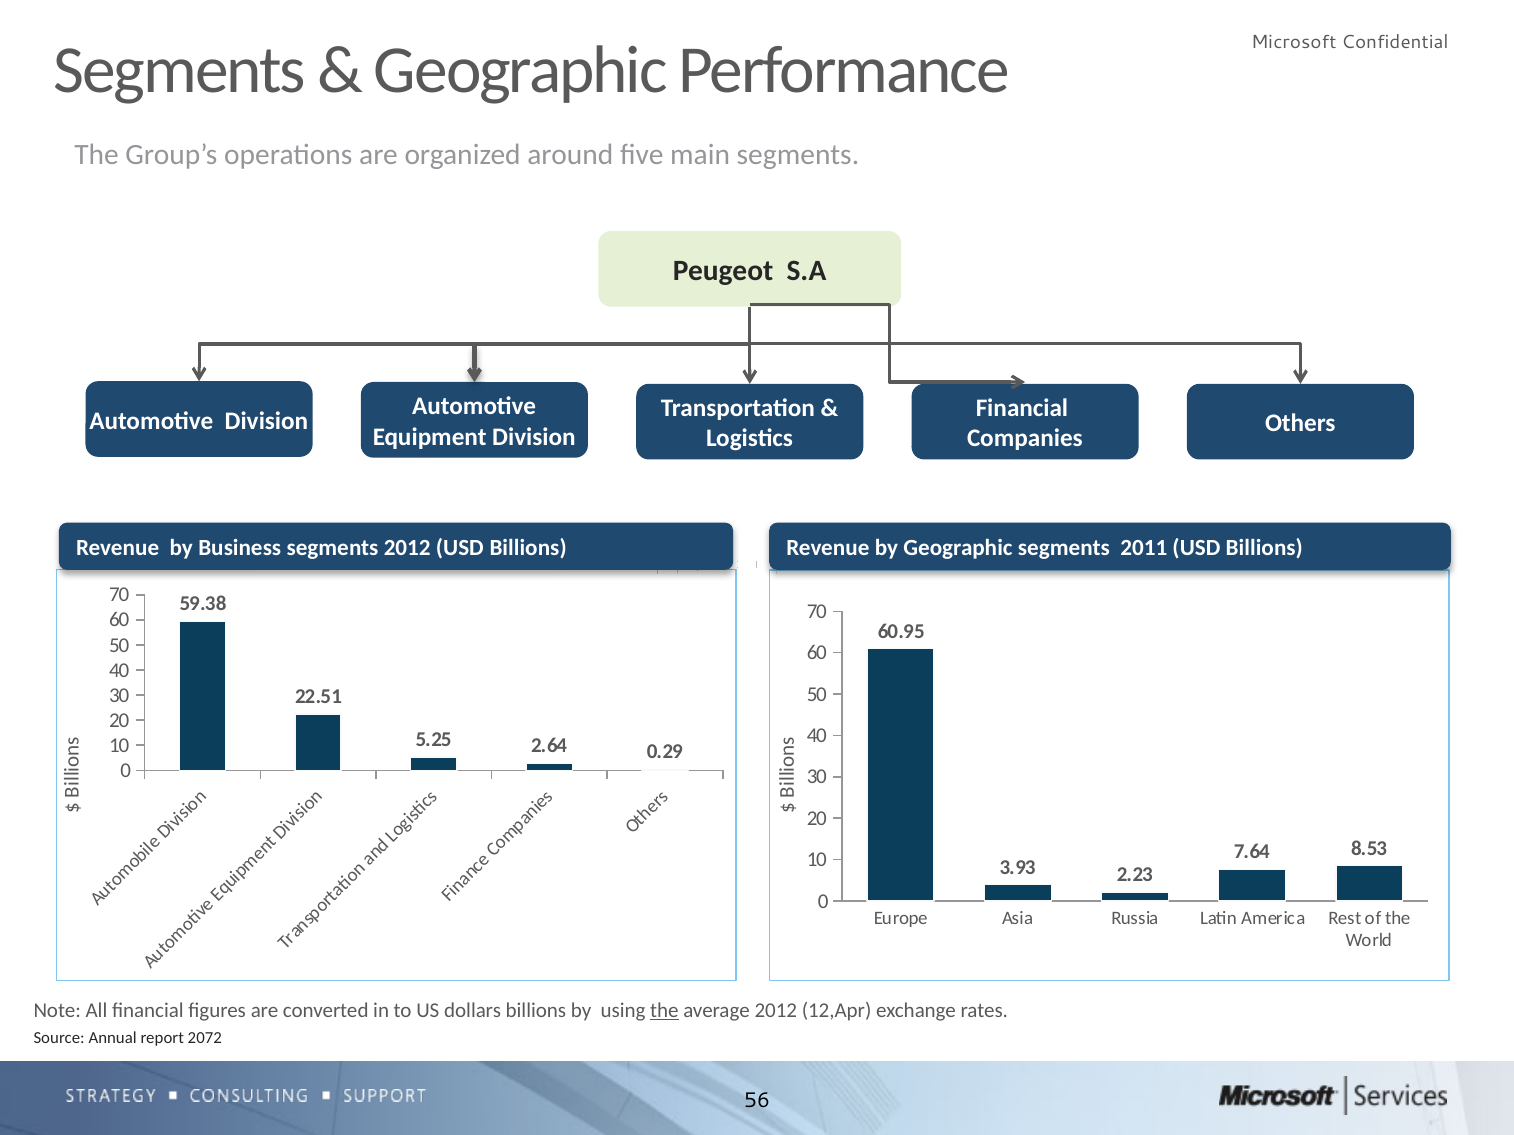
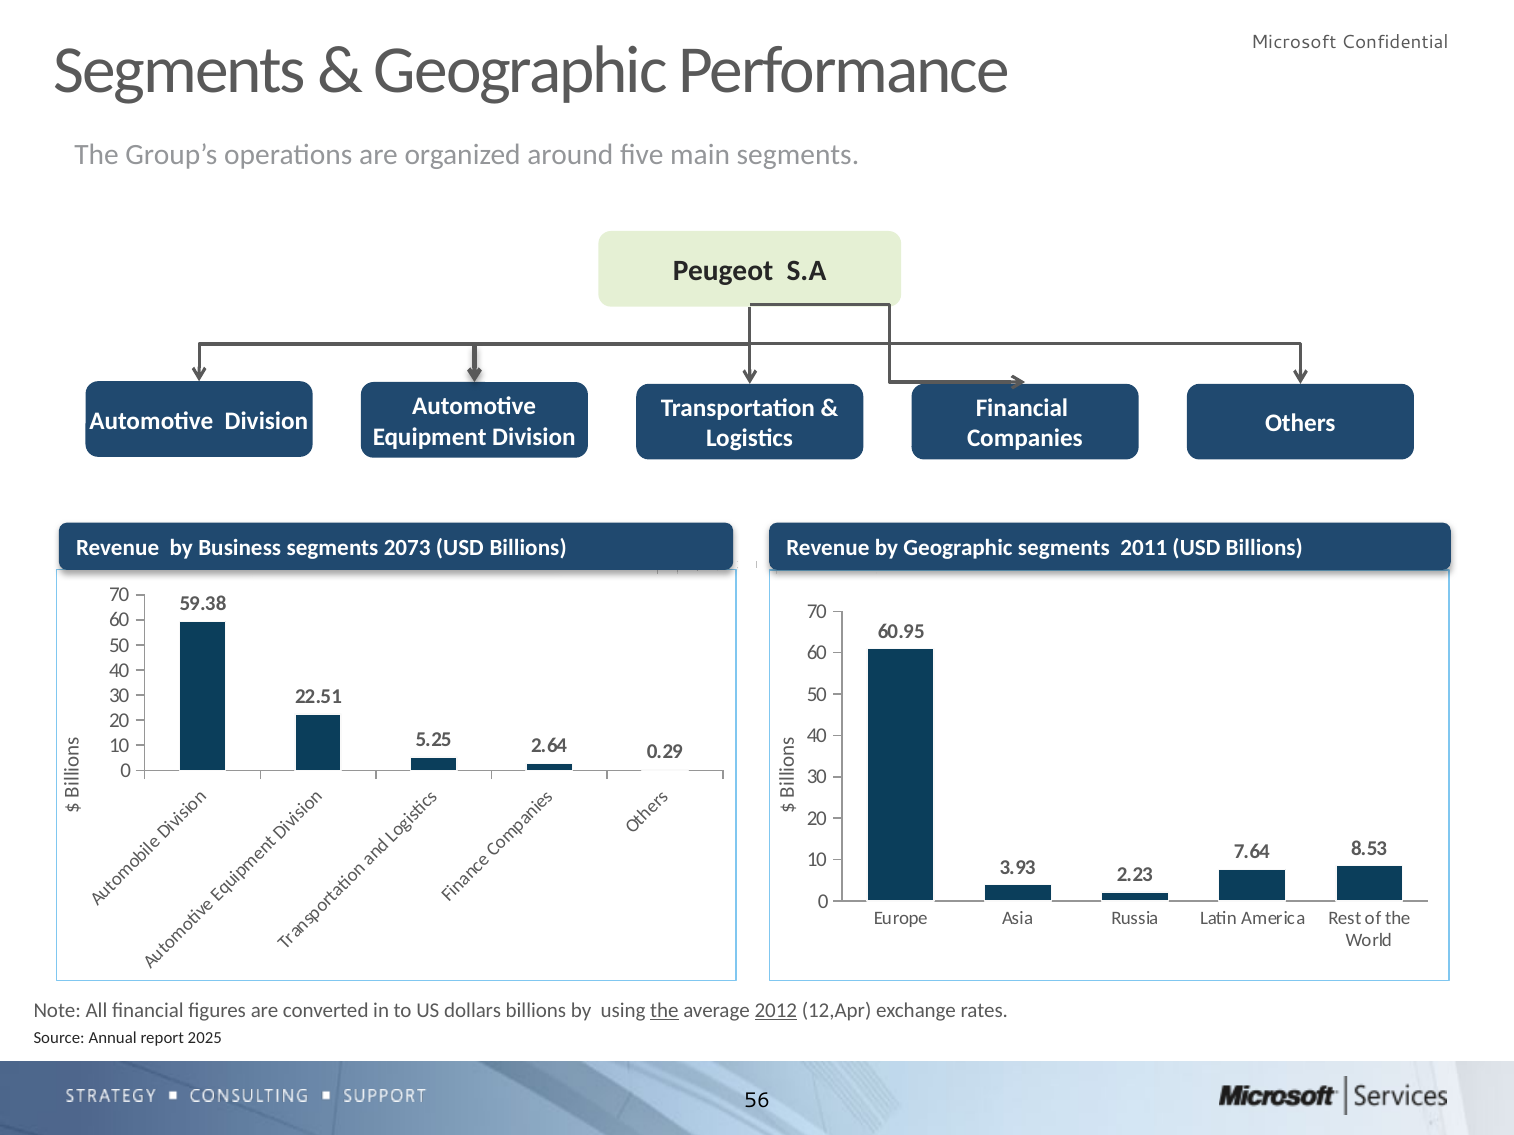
segments 2012: 2012 -> 2073 (407, 548)
2012 underline: none -> present (776, 1011)
2072: 2072 -> 2025 (205, 1038)
